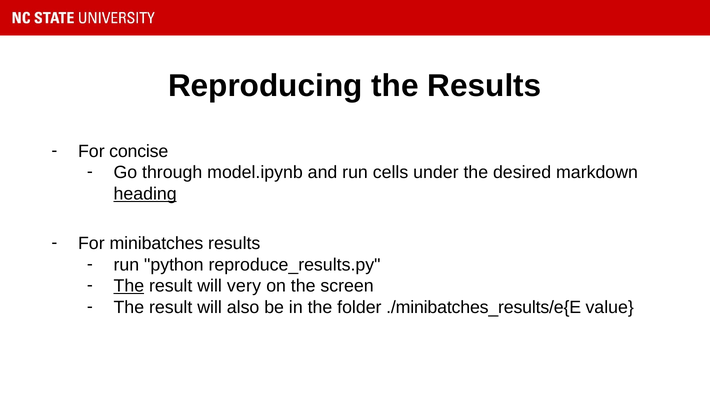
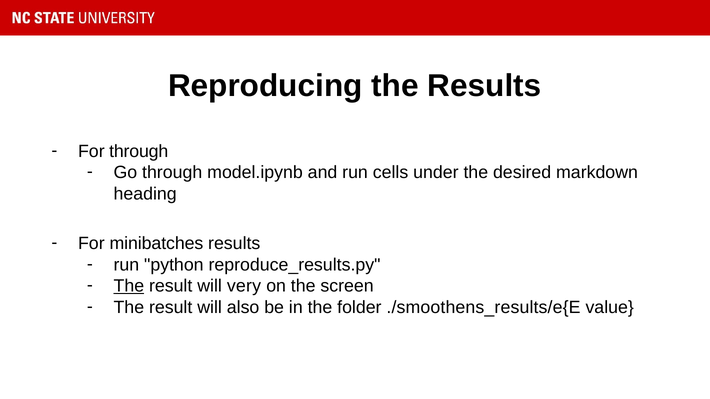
For concise: concise -> through (139, 151)
heading underline: present -> none (145, 194)
./minibatches_results/e{E: ./minibatches_results/e{E -> ./smoothens_results/e{E (483, 308)
